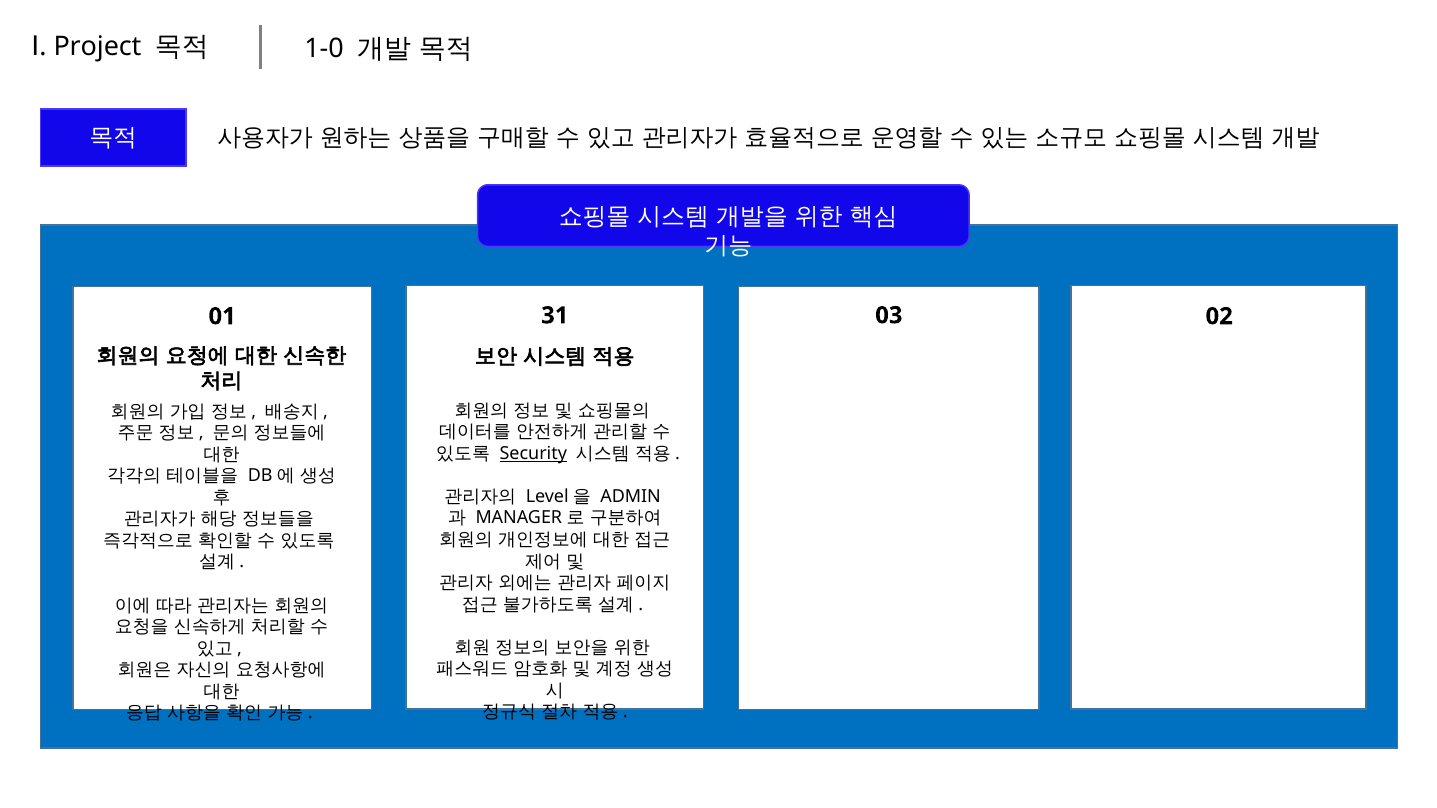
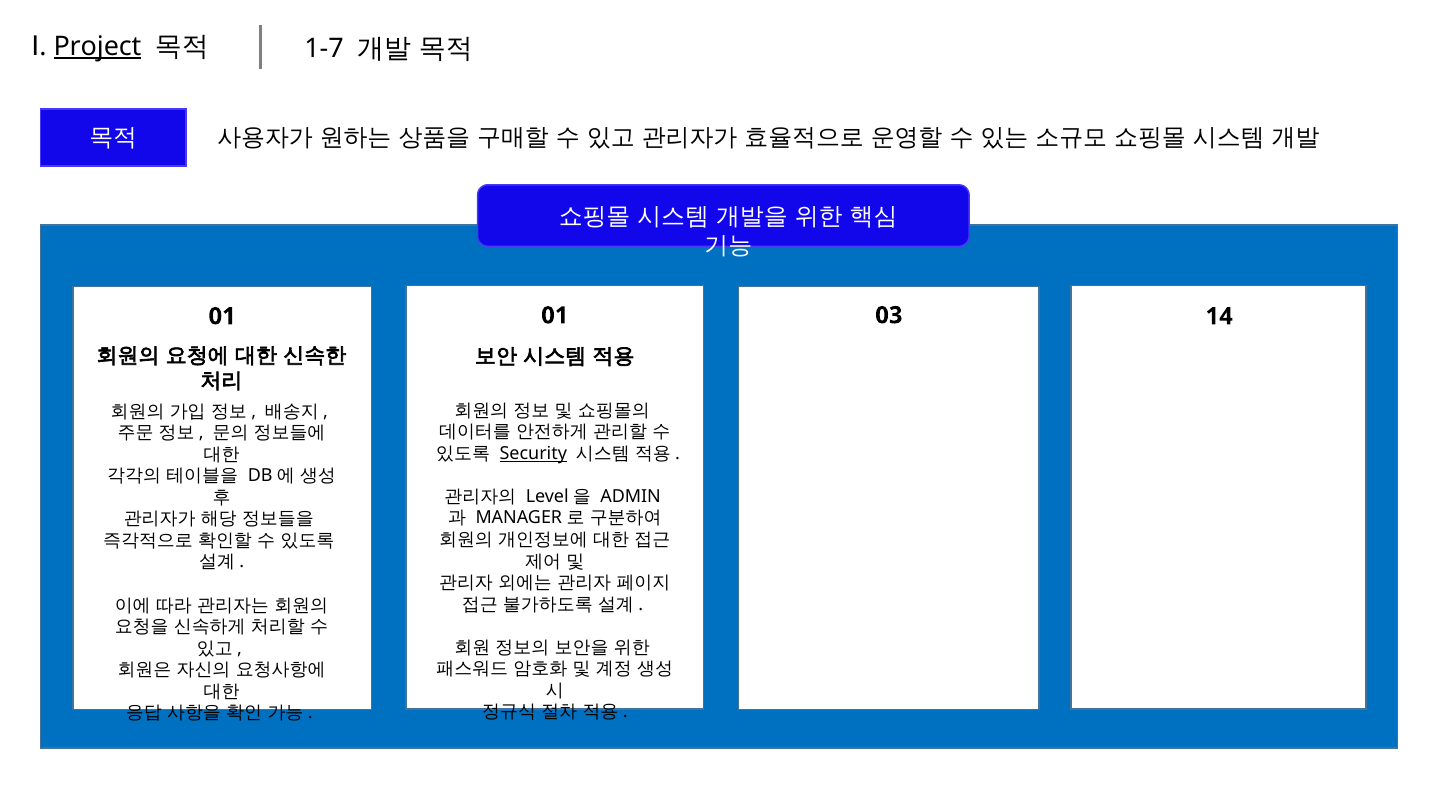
Project underline: none -> present (97, 46)
1-0: 1-0 -> 1-7 (324, 48)
01 31: 31 -> 01 (555, 316)
02: 02 -> 14 (1219, 316)
